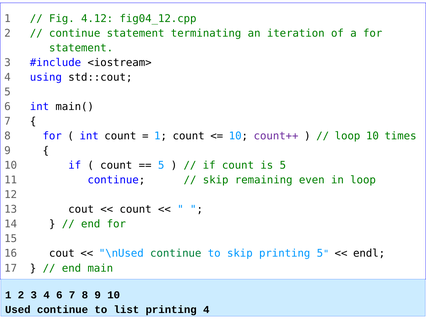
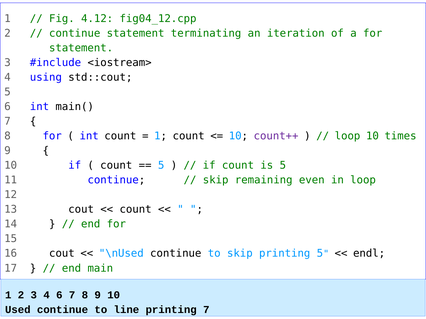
continue colour: green -> black (176, 254)
list: list -> line (126, 310)
printing 4: 4 -> 7 (206, 310)
